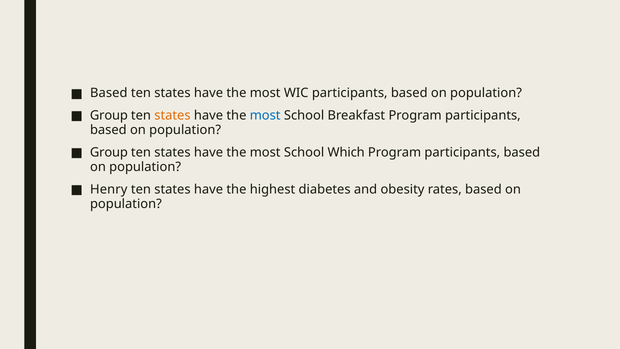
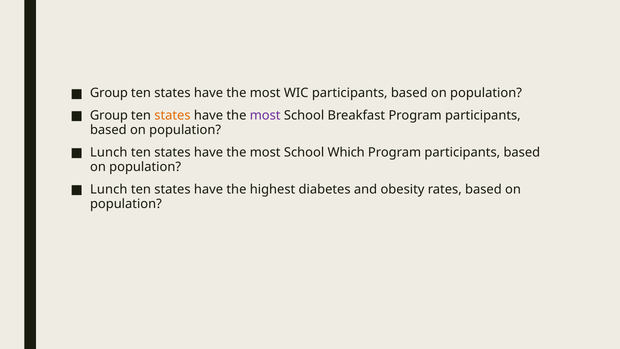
Based: Based -> Group (109, 93)
most colour: blue -> purple (265, 115)
Group: Group -> Lunch (109, 152)
Henry: Henry -> Lunch (109, 189)
